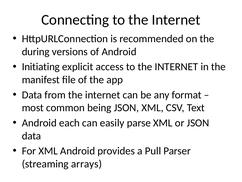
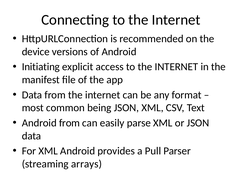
during: during -> device (36, 52)
Android each: each -> from (70, 123)
